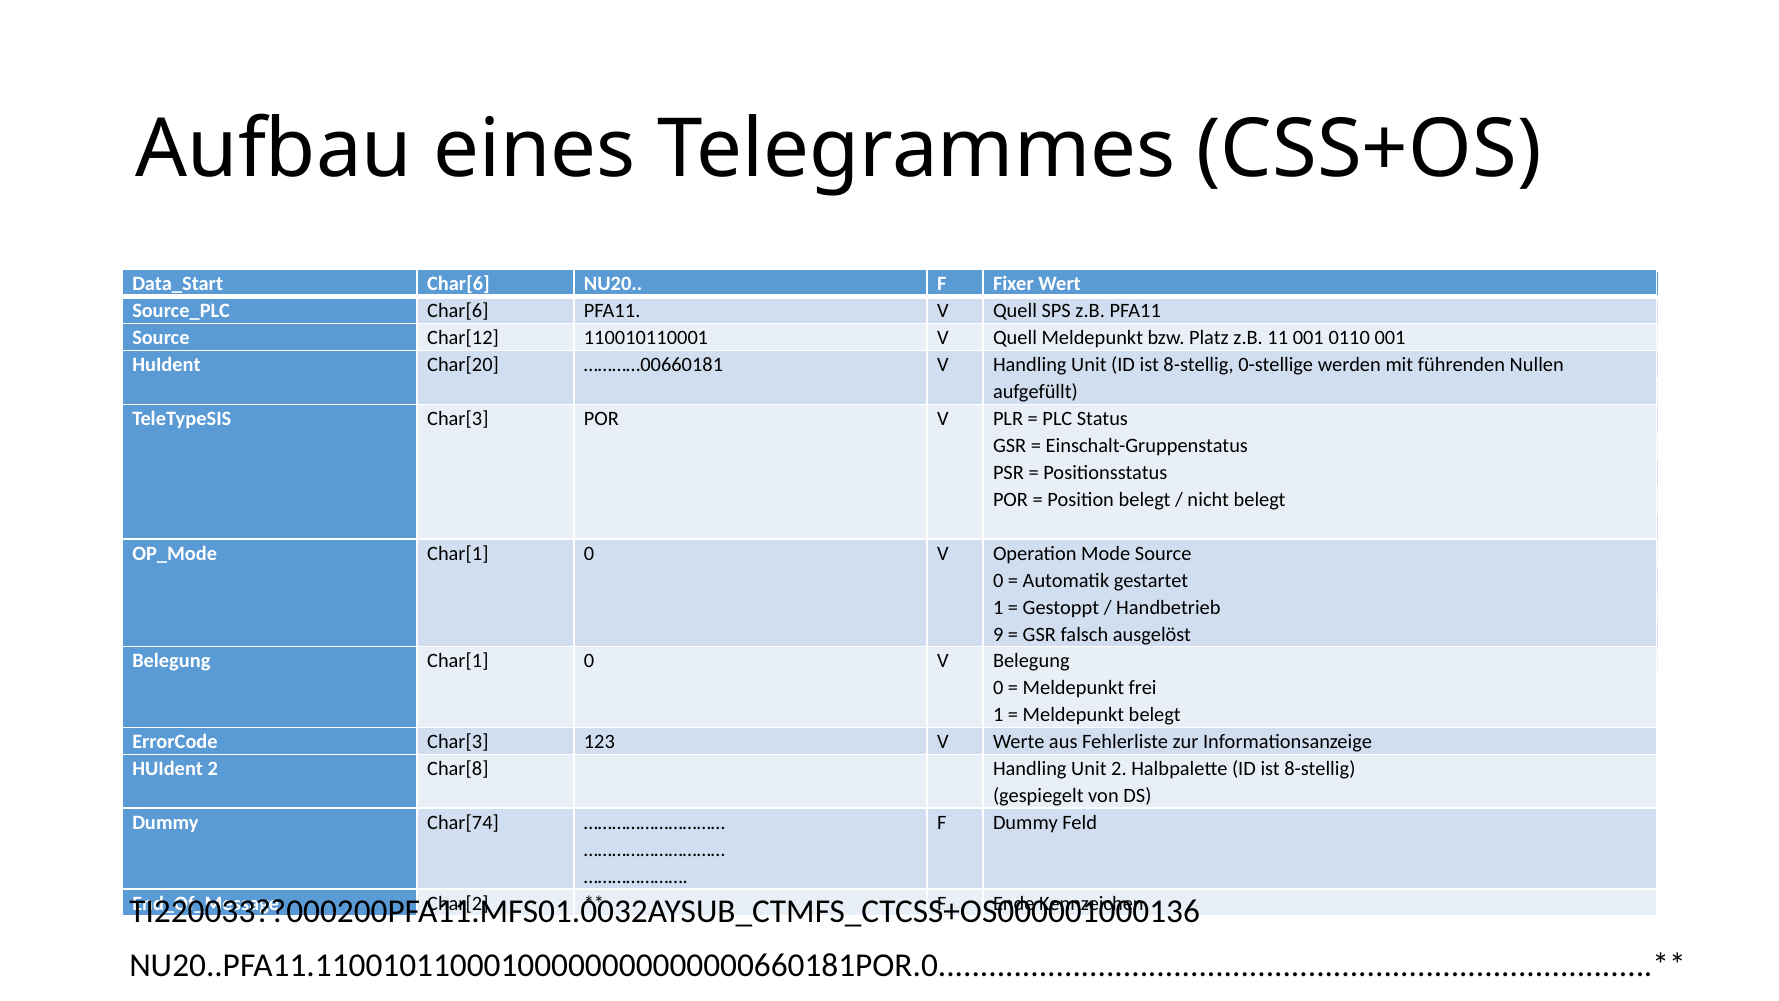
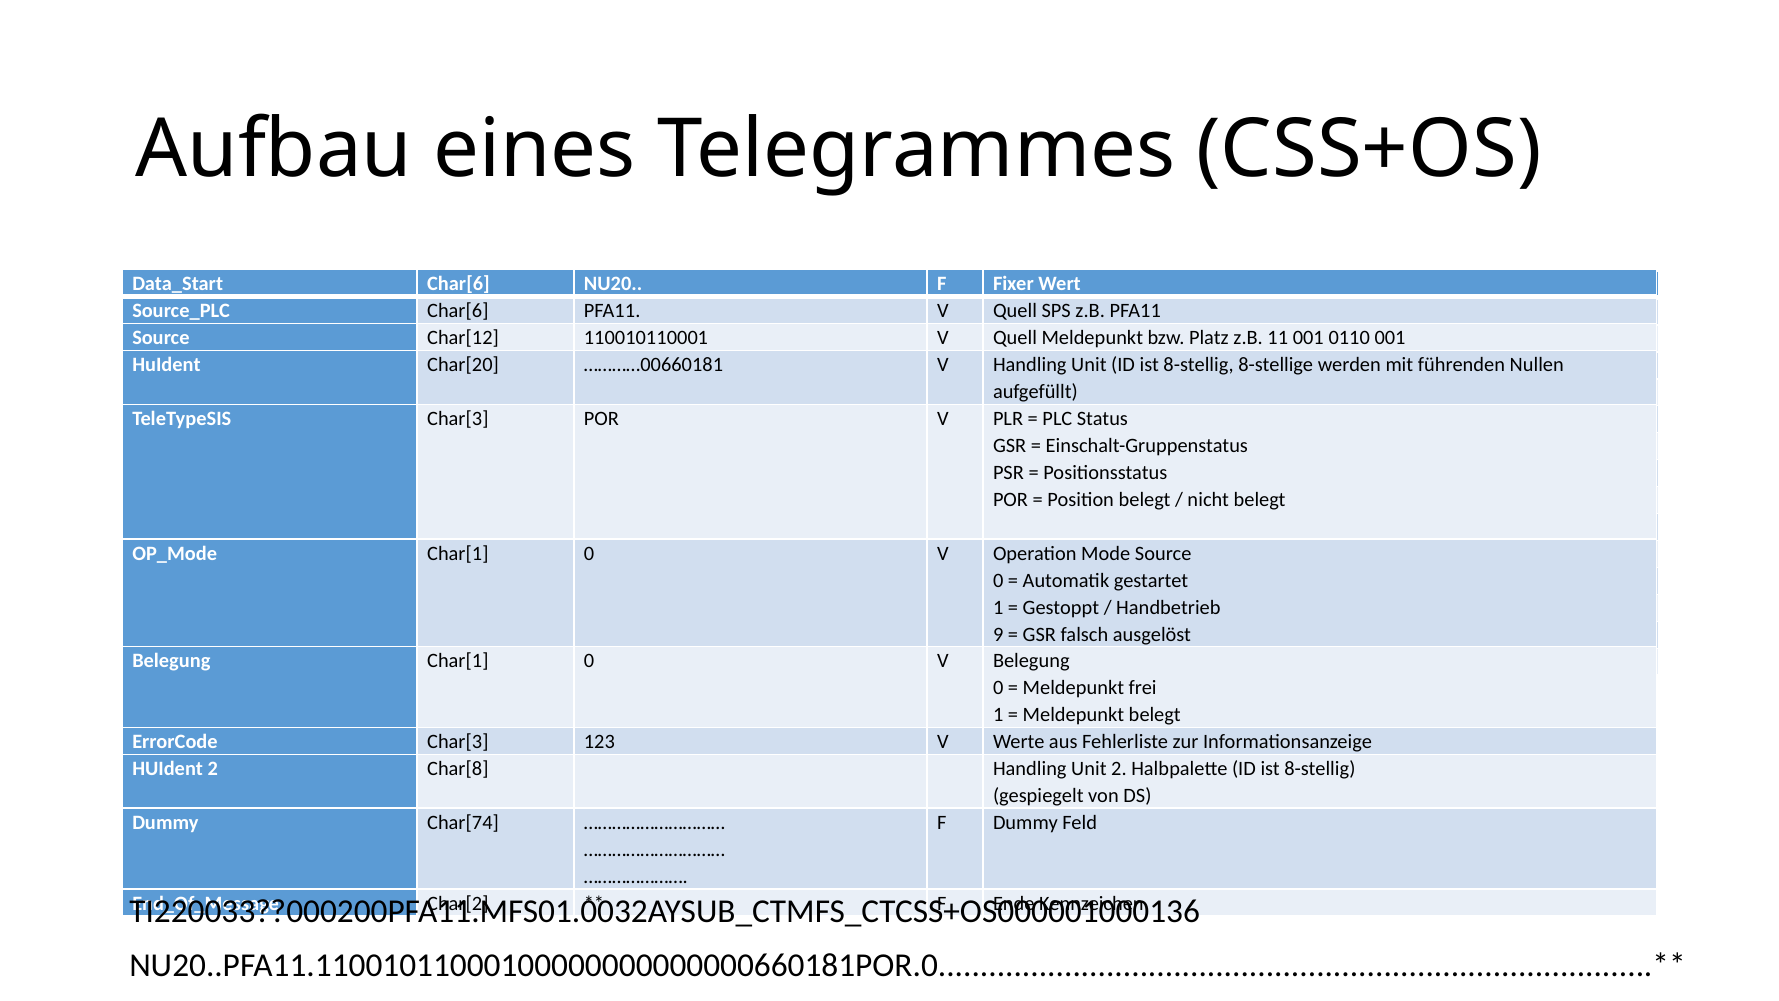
0-stellige: 0-stellige -> 8-stellige (1276, 365)
